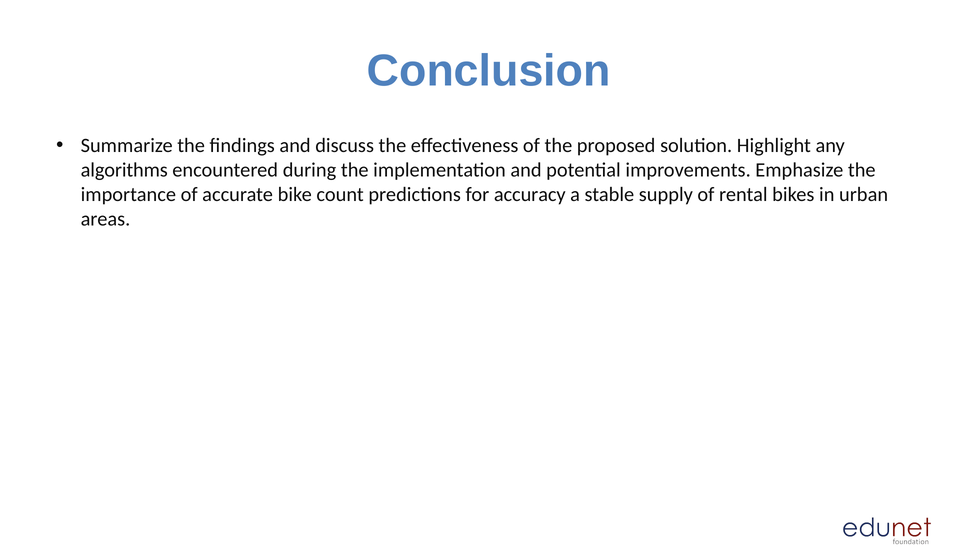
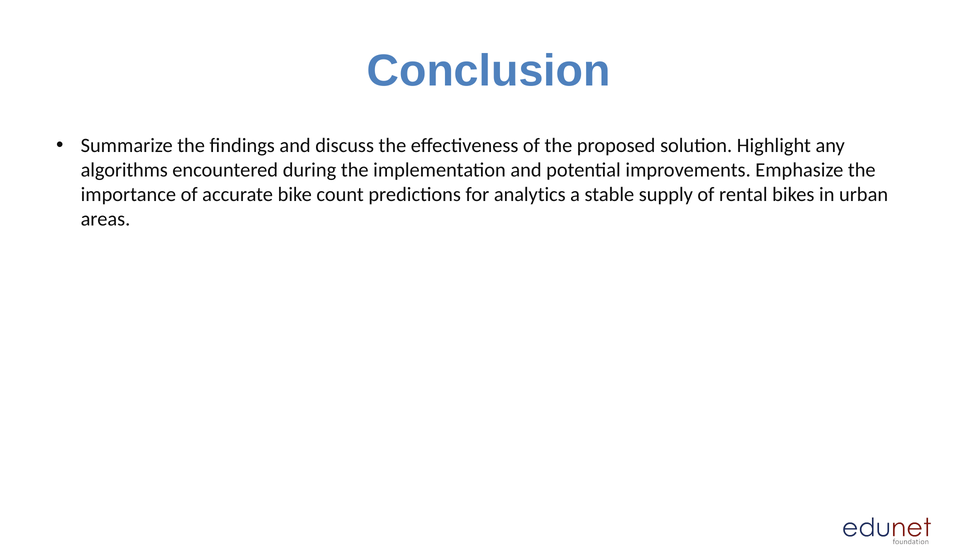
accuracy: accuracy -> analytics (530, 195)
